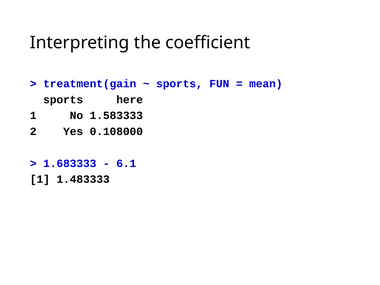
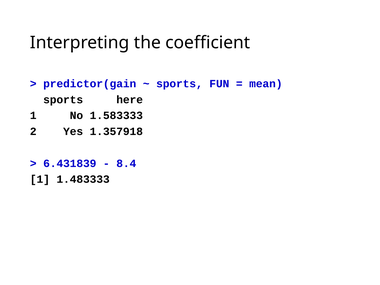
treatment(gain: treatment(gain -> predictor(gain (90, 84)
0.108000: 0.108000 -> 1.357918 (116, 131)
1.683333: 1.683333 -> 6.431839 (70, 163)
6.1: 6.1 -> 8.4 (126, 163)
